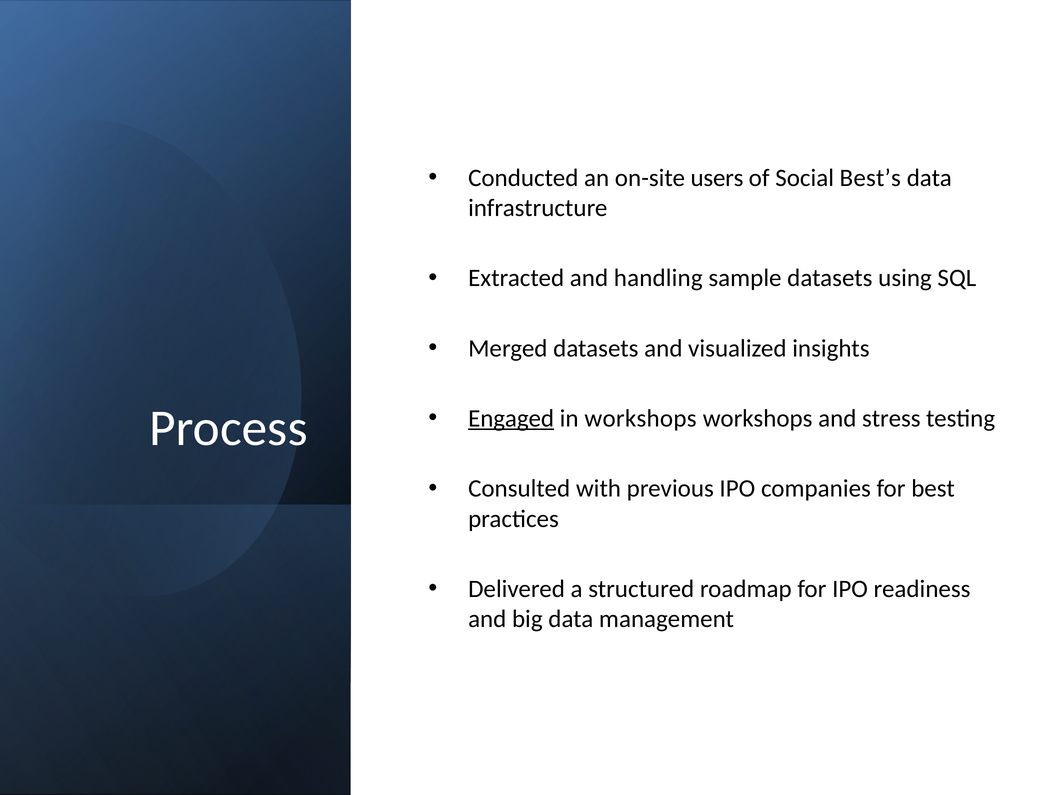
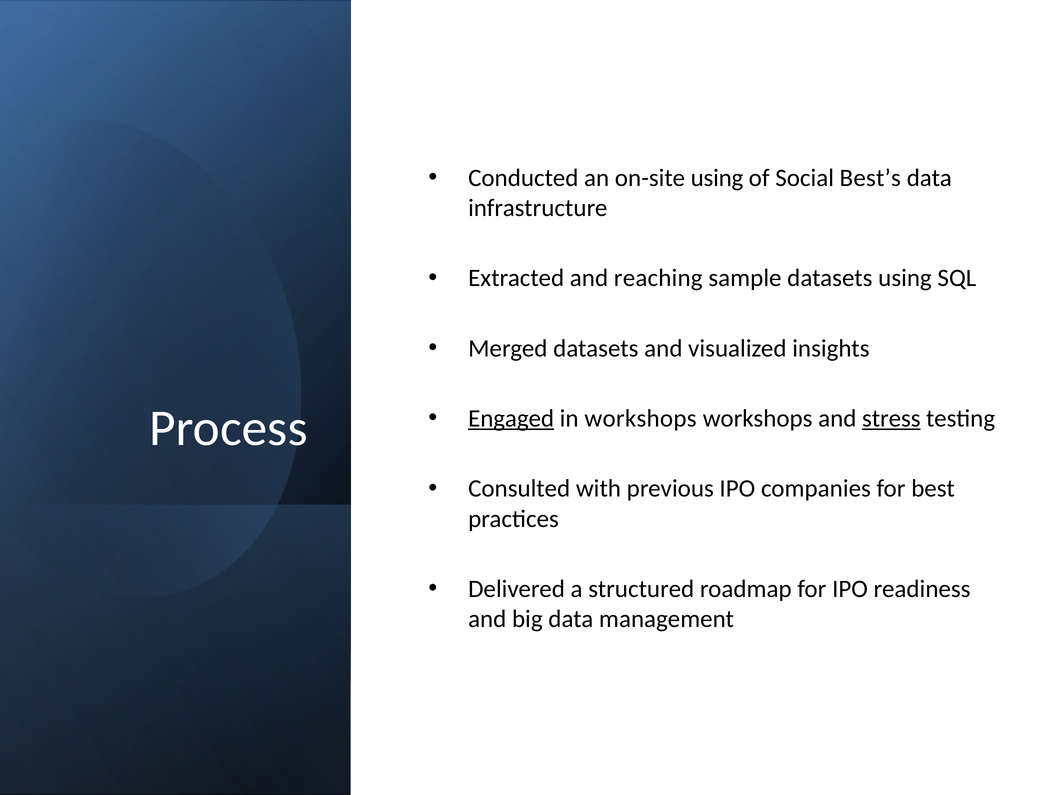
on-site users: users -> using (717, 178)
handling: handling -> reaching (658, 278)
stress underline: none -> present (891, 418)
